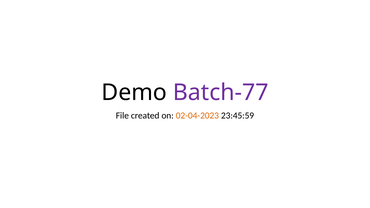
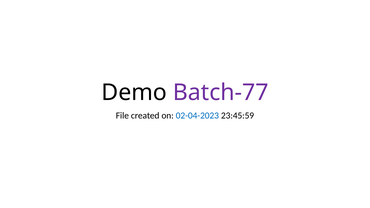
02-04-2023 colour: orange -> blue (197, 116)
